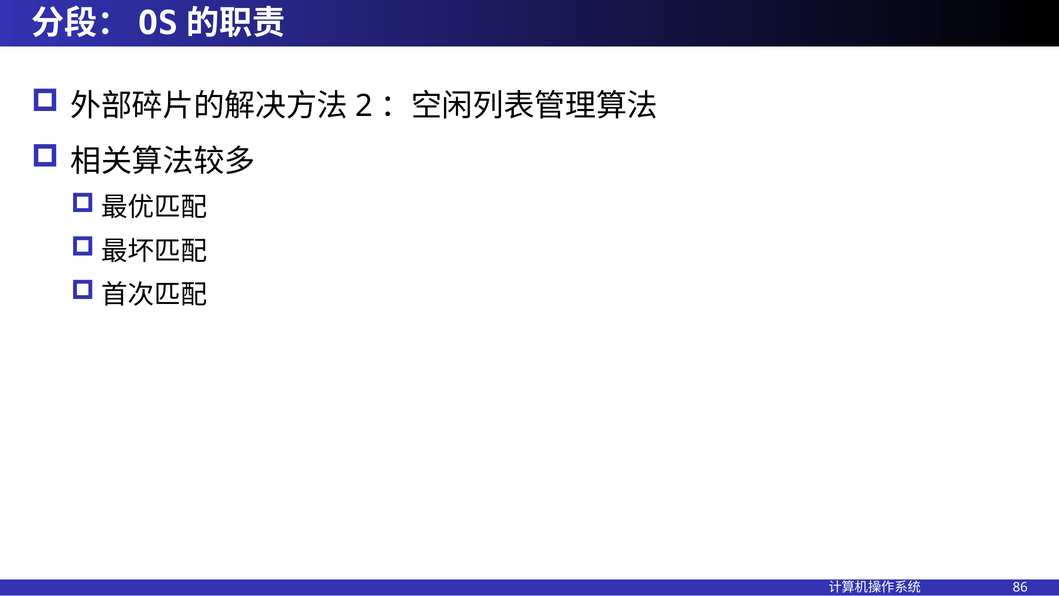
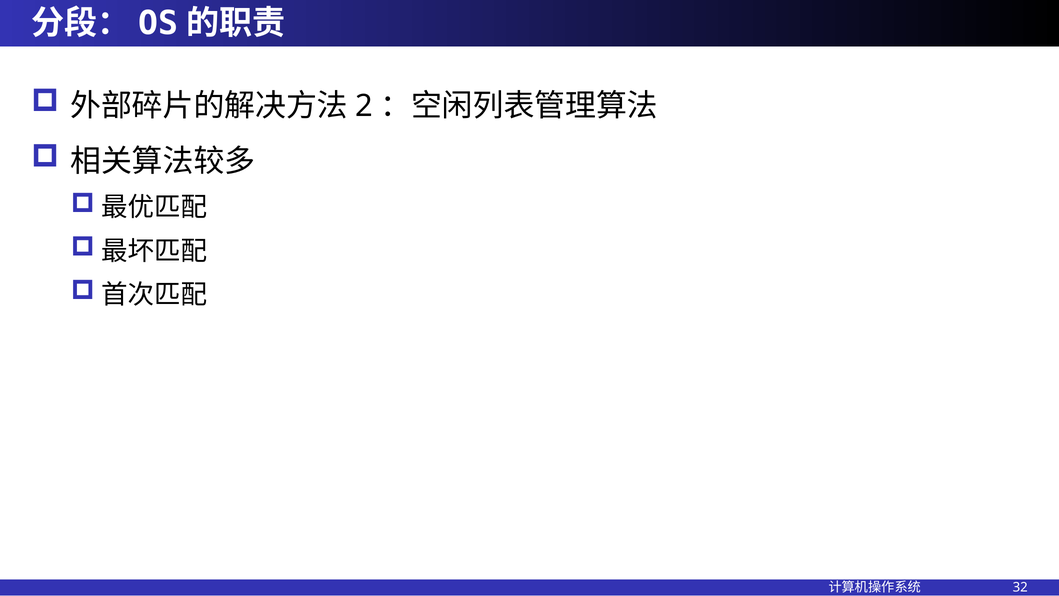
86: 86 -> 32 (1020, 587)
